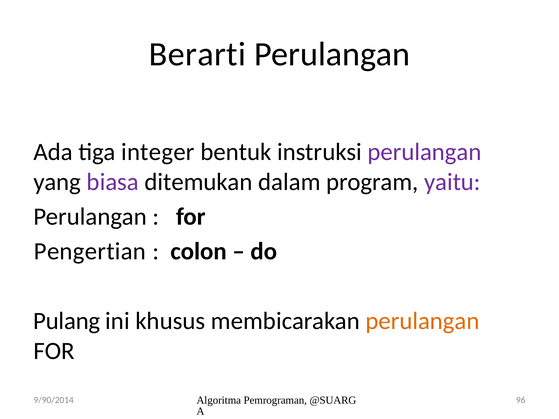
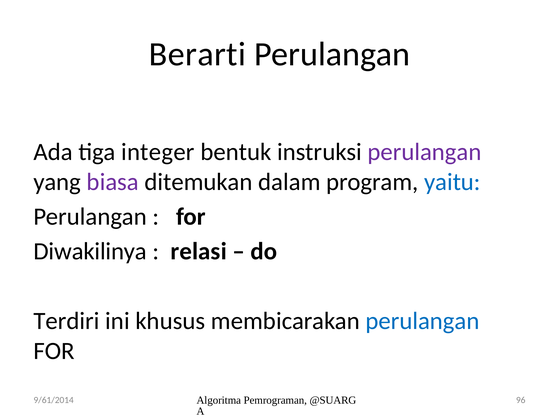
yaitu colour: purple -> blue (452, 182)
Pengertian: Pengertian -> Diwakilinya (90, 252)
colon: colon -> relasi (199, 252)
Pulang: Pulang -> Terdiri (67, 321)
perulangan colour: orange -> blue (423, 321)
9/90/2014: 9/90/2014 -> 9/61/2014 (54, 400)
